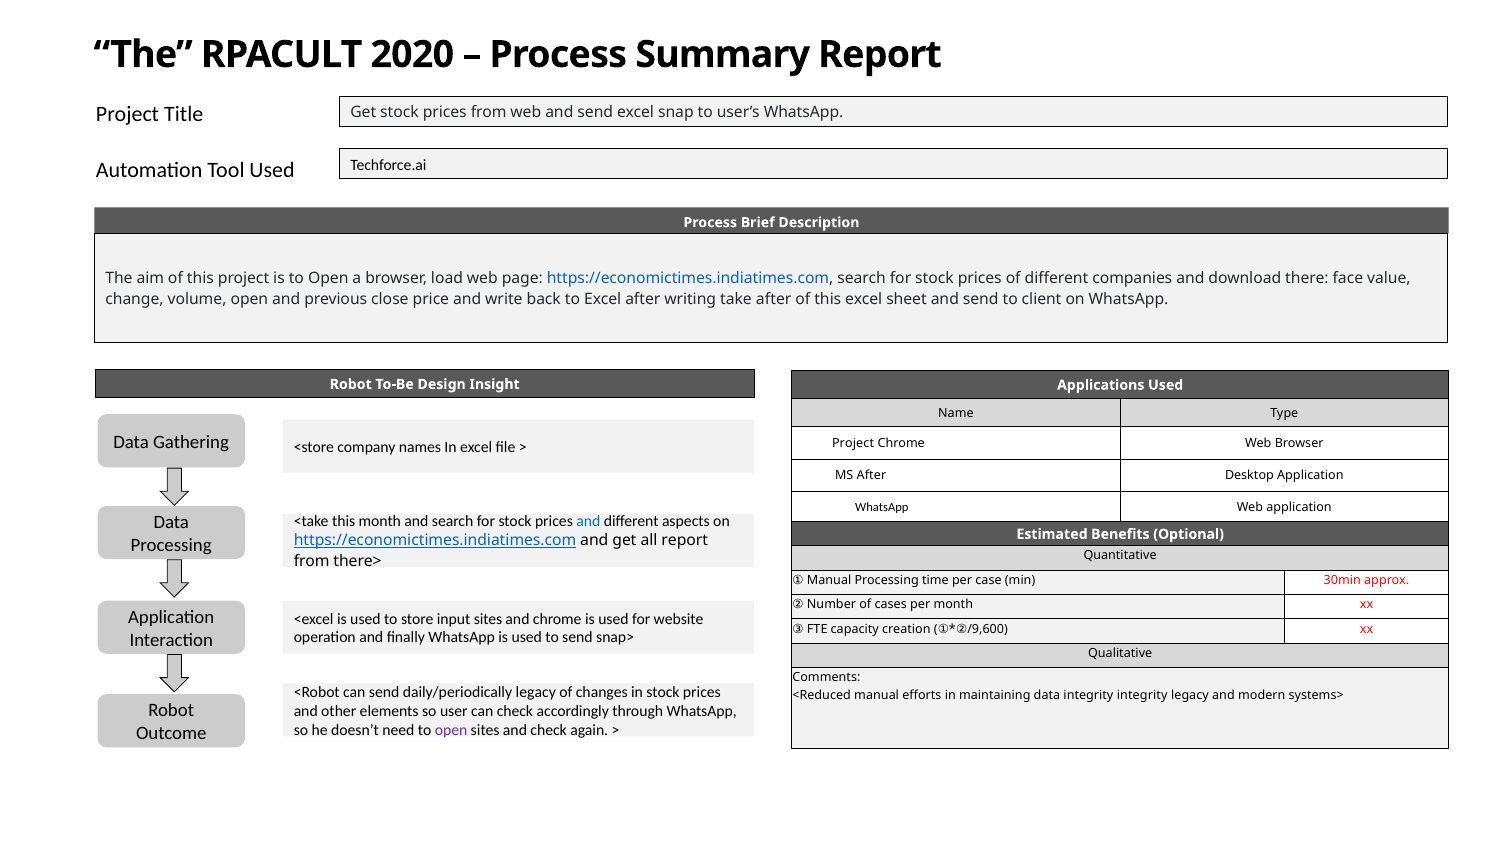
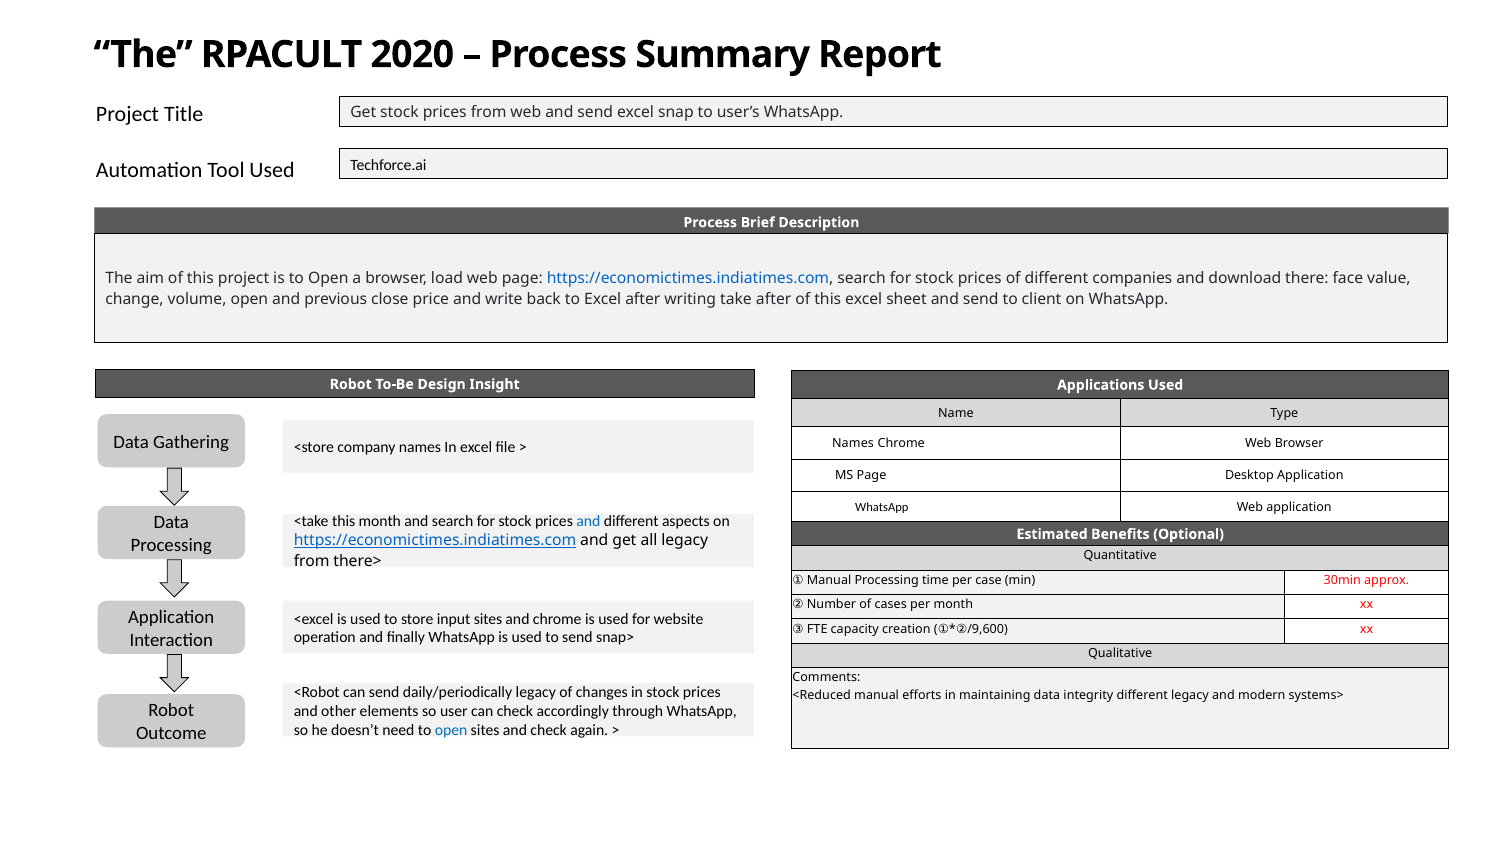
Project: Project -> Names (853, 444)
MS After: After -> Page (871, 476)
all report: report -> legacy (685, 541)
integrity integrity: integrity -> different (1142, 695)
open colour: purple -> blue (451, 730)
